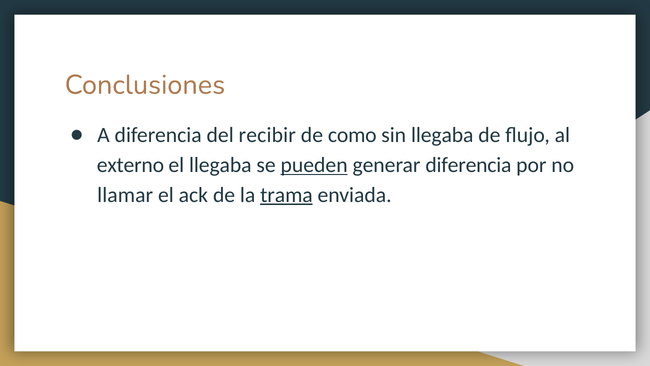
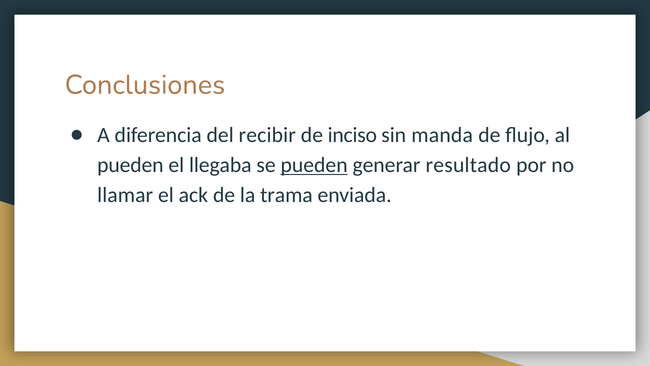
como: como -> inciso (352, 135)
sin llegaba: llegaba -> manda (442, 135)
externo: externo -> pueden (130, 165)
generar diferencia: diferencia -> resultado (468, 165)
trama underline: present -> none (286, 195)
